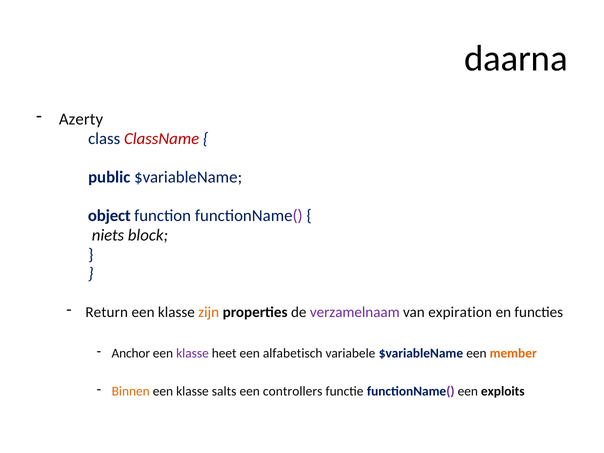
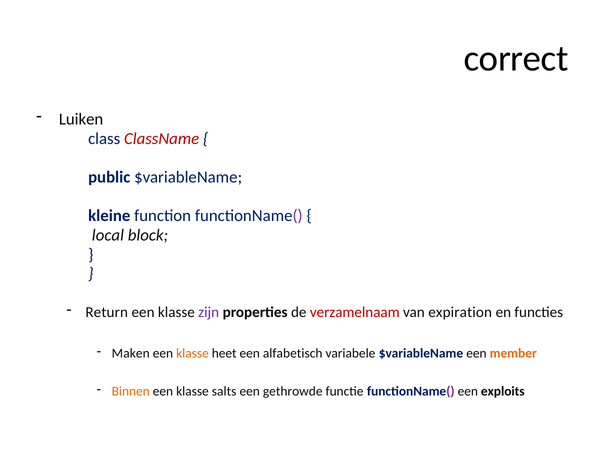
daarna: daarna -> correct (516, 58)
Azerty: Azerty -> Luiken (81, 119)
object: object -> kleine (109, 216)
niets: niets -> local (108, 235)
zijn colour: orange -> purple (209, 312)
verzamelnaam colour: purple -> red (355, 312)
Anchor: Anchor -> Maken (131, 353)
klasse colour: purple -> orange (192, 353)
controllers: controllers -> gethrowde (293, 392)
